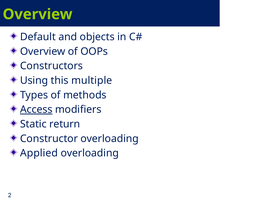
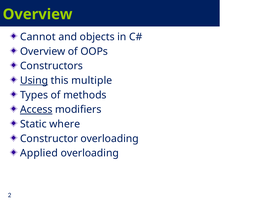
Default: Default -> Cannot (38, 37)
Using underline: none -> present (34, 81)
return: return -> where (65, 124)
